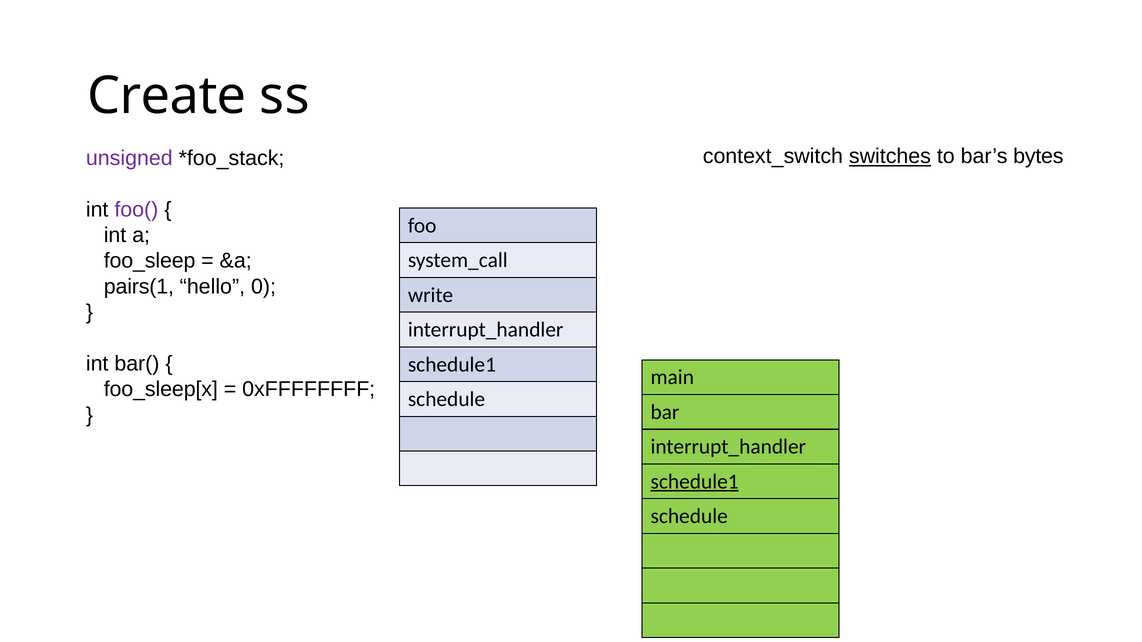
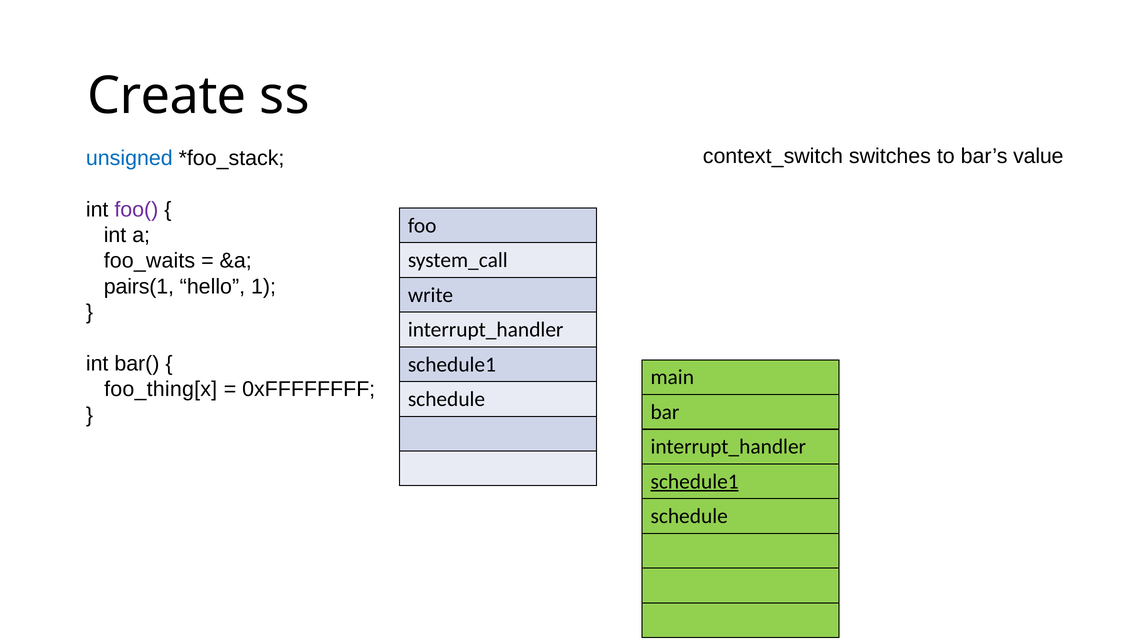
switches underline: present -> none (890, 157)
bytes: bytes -> value (1038, 157)
unsigned colour: purple -> blue (129, 158)
foo_sleep: foo_sleep -> foo_waits (149, 261)
0: 0 -> 1 (263, 287)
foo_sleep[x: foo_sleep[x -> foo_thing[x (161, 389)
